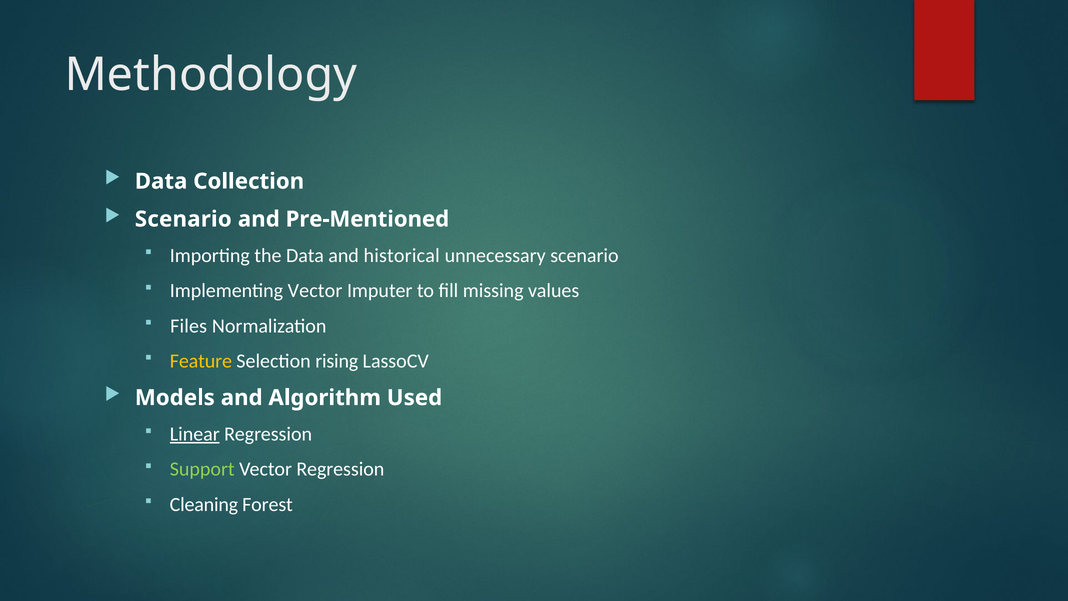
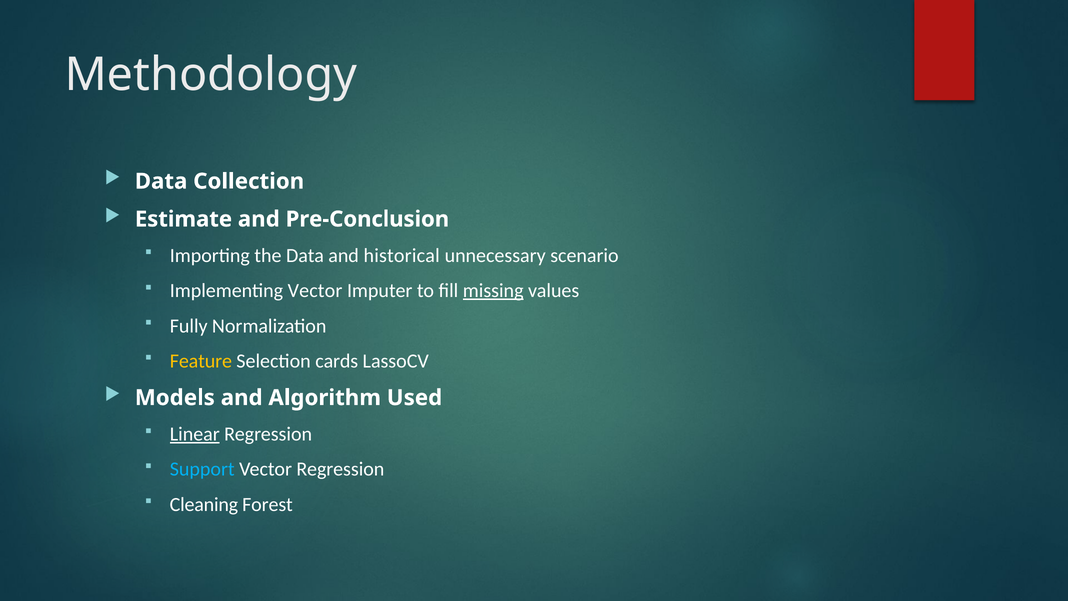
Scenario: Scenario -> Estimate (183, 219)
Pre-Mentioned: Pre-Mentioned -> Pre-Conclusion (367, 219)
missing underline: none -> present (493, 291)
Files: Files -> Fully (189, 326)
rising: rising -> cards (337, 361)
Support colour: light green -> light blue (202, 469)
